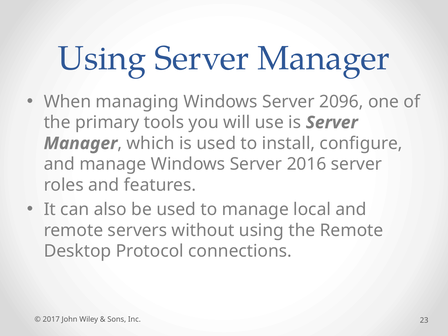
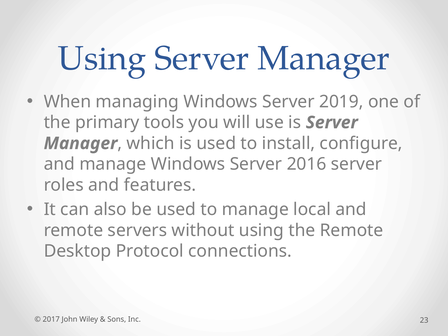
2096: 2096 -> 2019 (341, 102)
